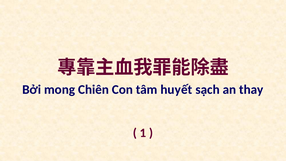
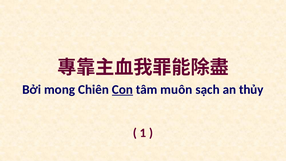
Con underline: none -> present (122, 90)
huyết: huyết -> muôn (176, 90)
thay: thay -> thủy (251, 90)
